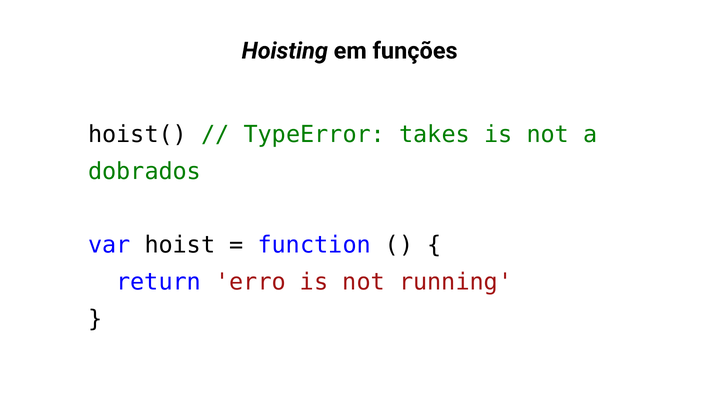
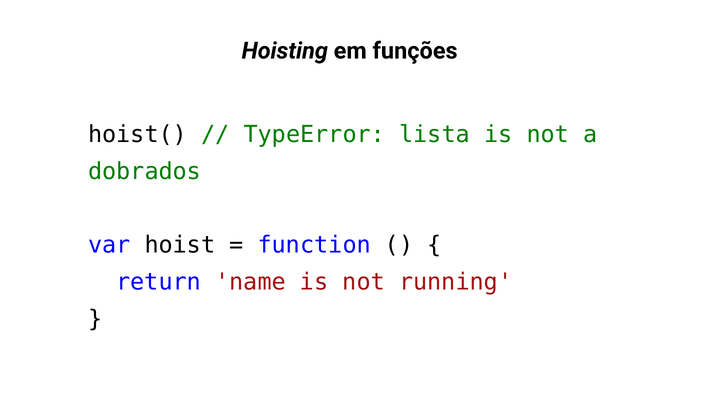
takes: takes -> lista (435, 135)
erro: erro -> name (251, 283)
